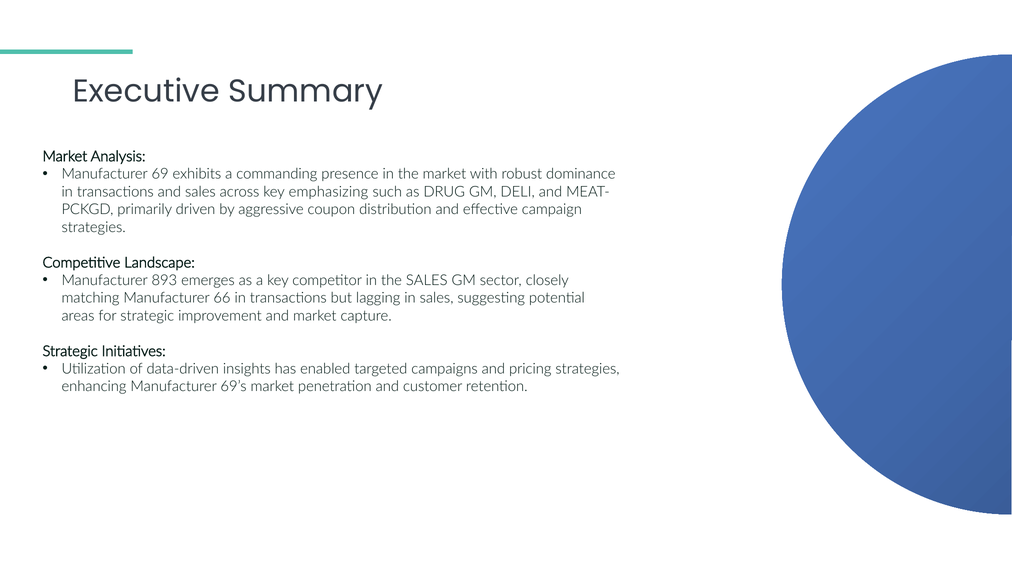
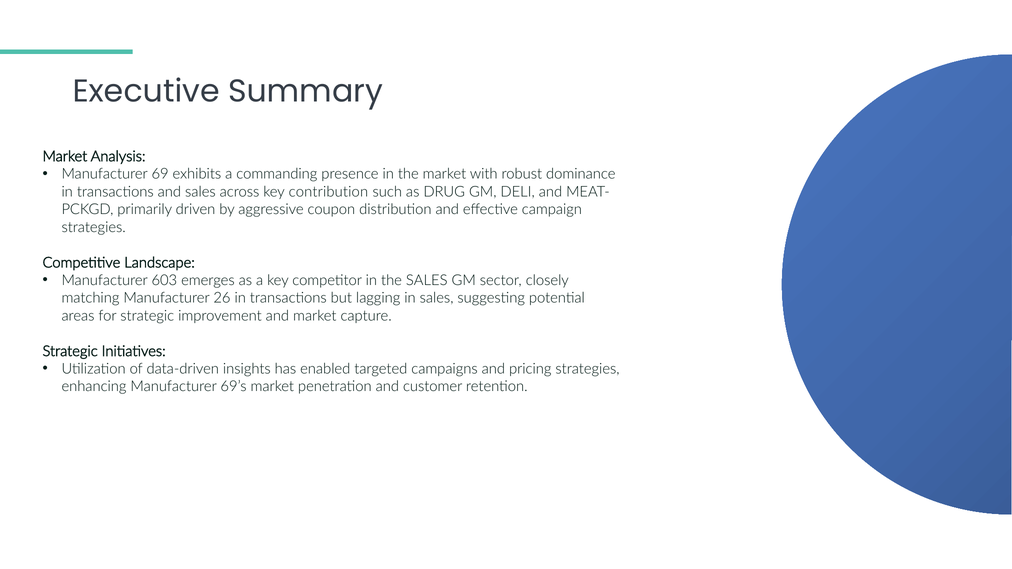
emphasizing: emphasizing -> contribution (328, 192)
893: 893 -> 603 (164, 281)
66: 66 -> 26 (222, 298)
